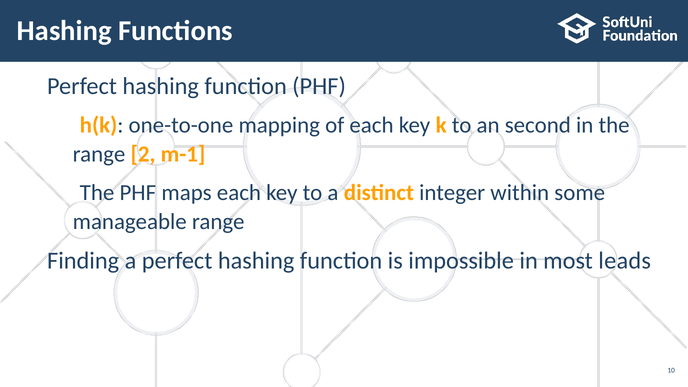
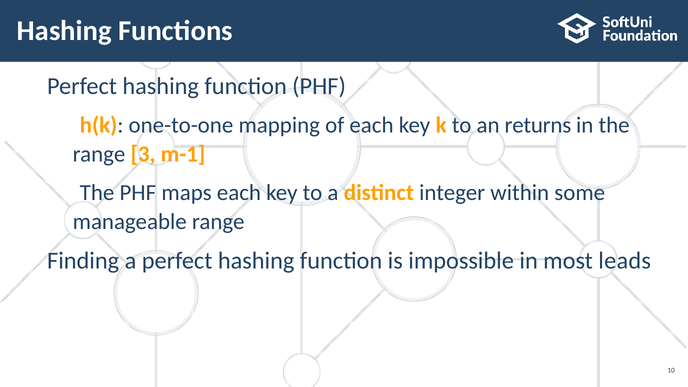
second: second -> returns (538, 125)
2: 2 -> 3 (143, 154)
